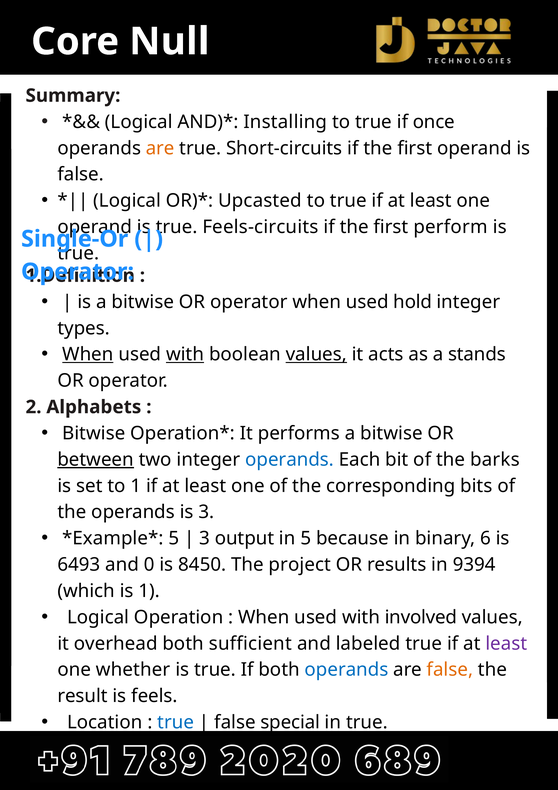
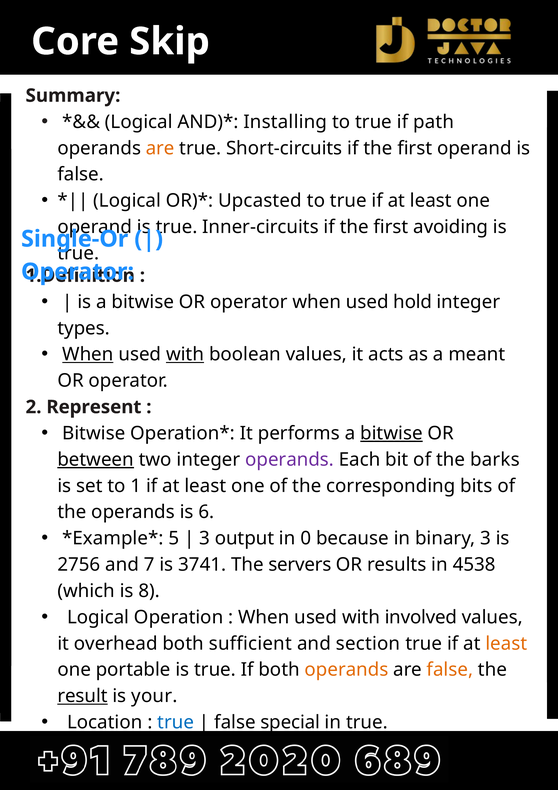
Null: Null -> Skip (170, 42)
once: once -> path (434, 122)
Feels-circuits: Feels-circuits -> Inner-circuits (260, 227)
perform: perform -> avoiding (451, 227)
values underline: present -> none (316, 354)
stands: stands -> meant (477, 354)
Alphabets: Alphabets -> Represent (94, 407)
bitwise underline: none -> present (391, 433)
operands colour: blue -> purple (290, 459)
is 3: 3 -> 6 (206, 512)
in 5: 5 -> 0 (306, 538)
binary 6: 6 -> 3 (486, 538)
6493: 6493 -> 2756 (79, 564)
0: 0 -> 7 (149, 564)
8450: 8450 -> 3741 (202, 564)
project: project -> servers (300, 564)
9394: 9394 -> 4538 (474, 564)
is 1: 1 -> 8 (149, 591)
labeled: labeled -> section (368, 643)
least colour: purple -> orange (506, 643)
whether: whether -> portable (133, 669)
operands colour: blue -> orange (347, 669)
result underline: none -> present (83, 696)
feels: feels -> your (154, 696)
